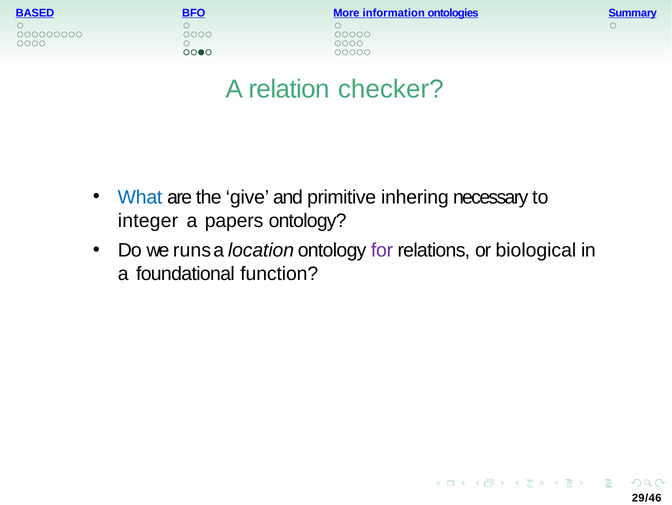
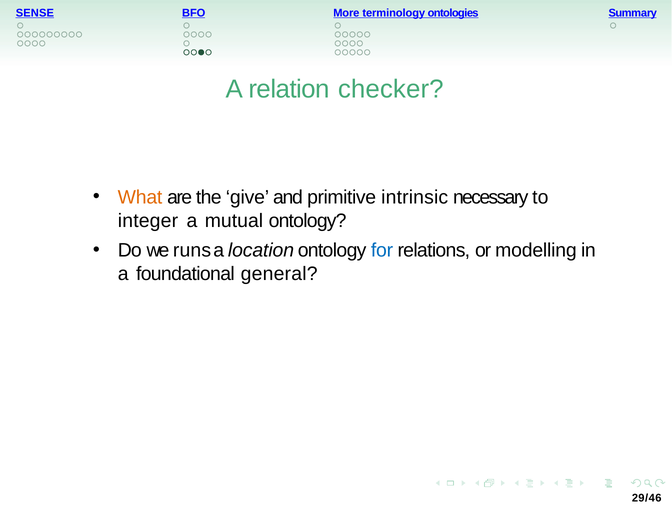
BASED: BASED -> SENSE (35, 13)
information: information -> terminology (394, 13)
What colour: blue -> orange (140, 197)
inhering: inhering -> intrinsic (415, 197)
papers: papers -> mutual (234, 221)
for colour: purple -> blue (382, 250)
biological: biological -> modelling (536, 250)
function: function -> general (279, 274)
